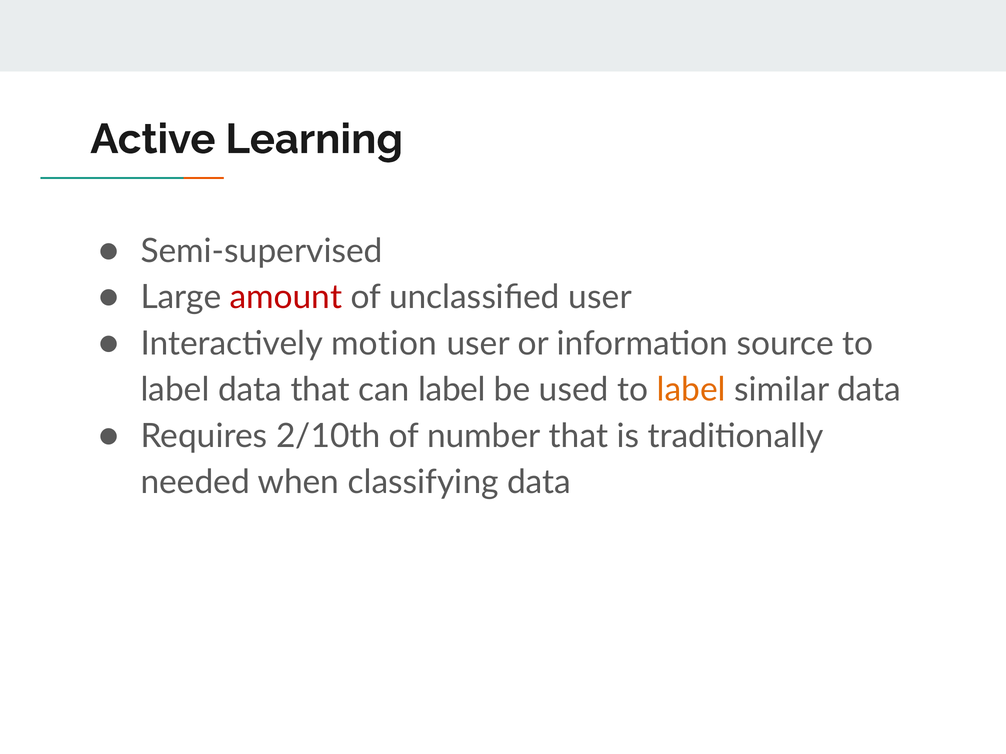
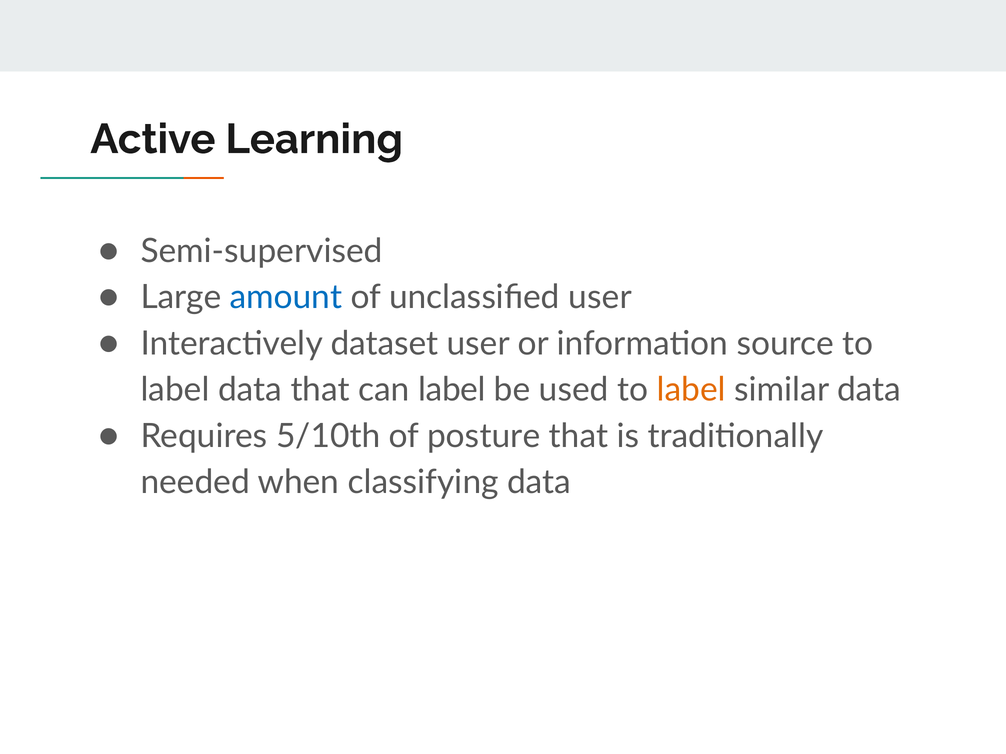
amount colour: red -> blue (286, 298)
motion: motion -> dataset (384, 344)
2/10th: 2/10th -> 5/10th (328, 436)
number: number -> posture (484, 436)
